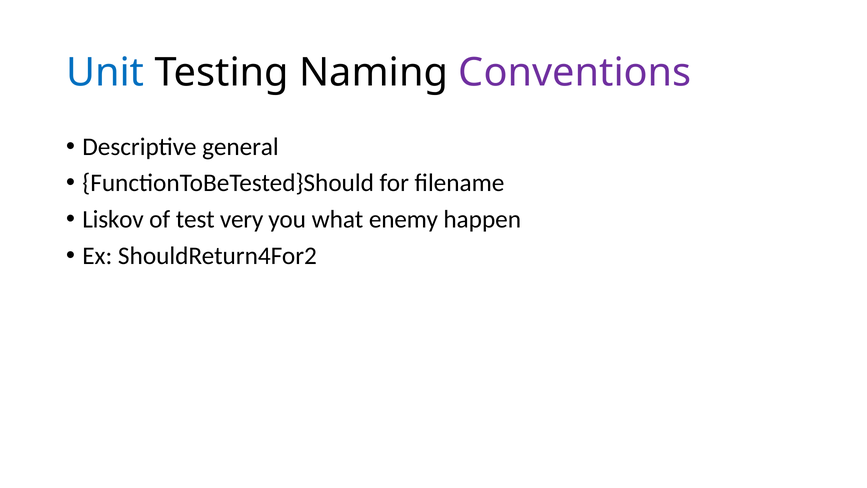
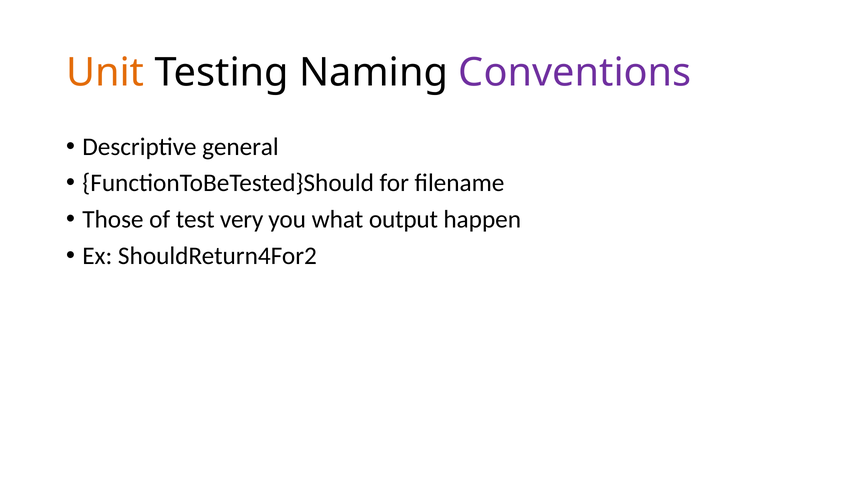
Unit colour: blue -> orange (105, 73)
Liskov: Liskov -> Those (113, 219)
enemy: enemy -> output (403, 219)
